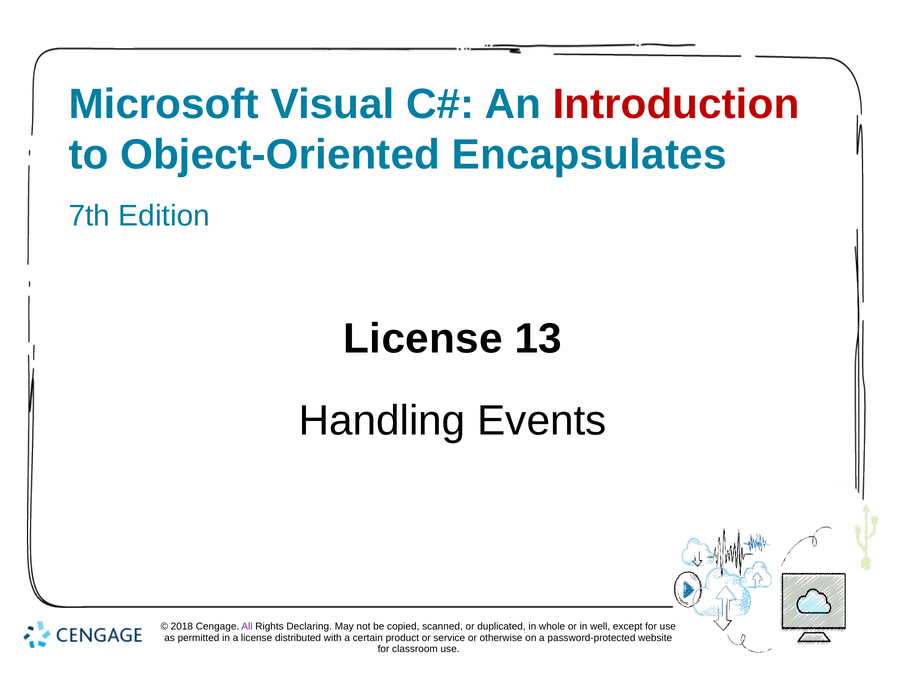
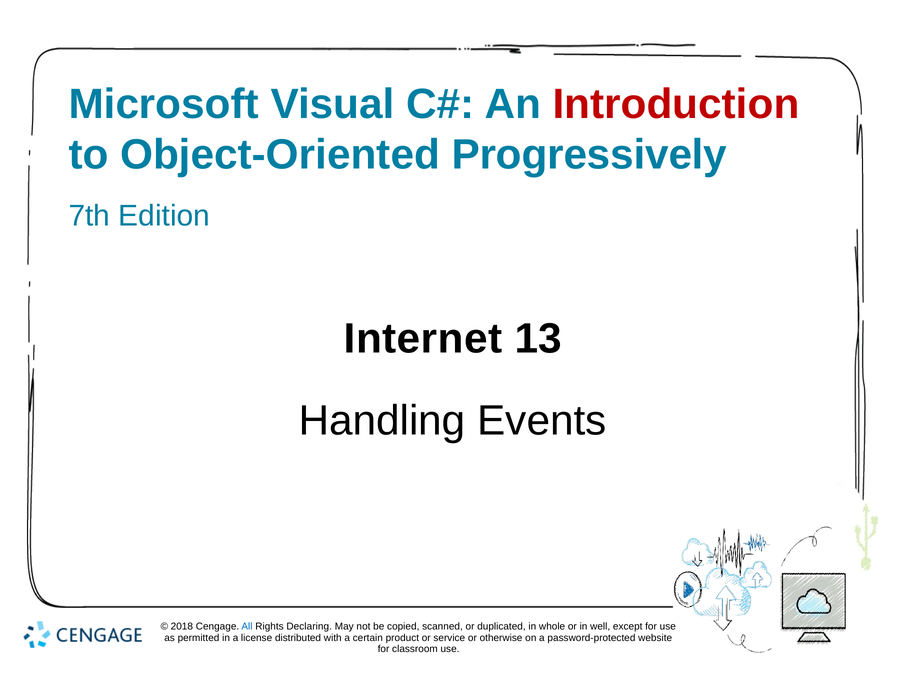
Encapsulates: Encapsulates -> Progressively (589, 155)
License: License -> Internet (423, 339)
All colour: purple -> blue (247, 627)
